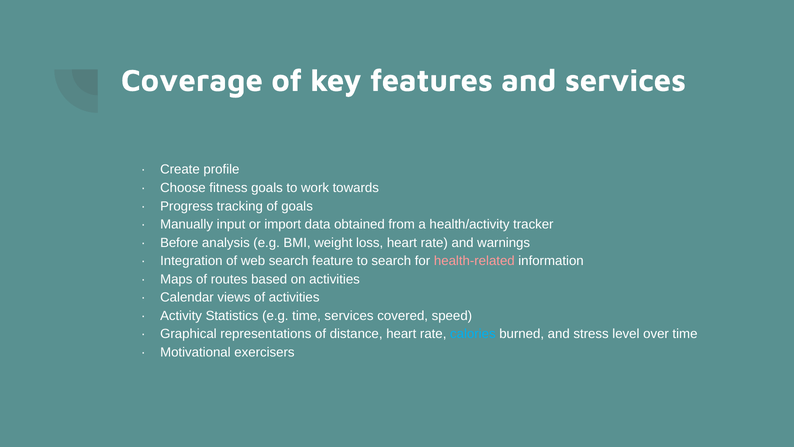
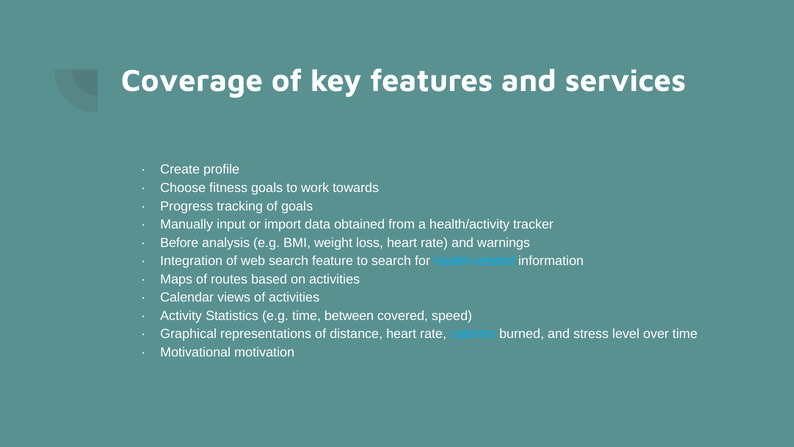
health-related colour: pink -> light blue (474, 261)
time services: services -> between (349, 316)
exercisers: exercisers -> motivation (264, 352)
